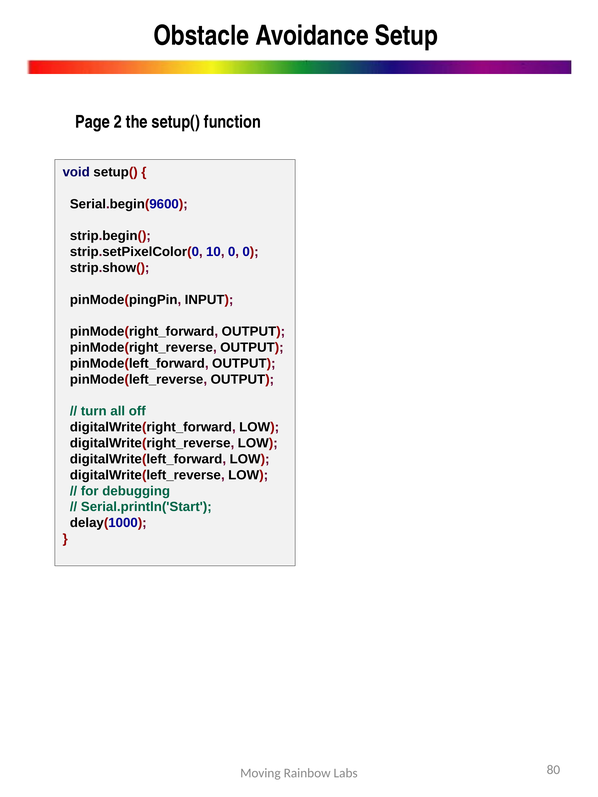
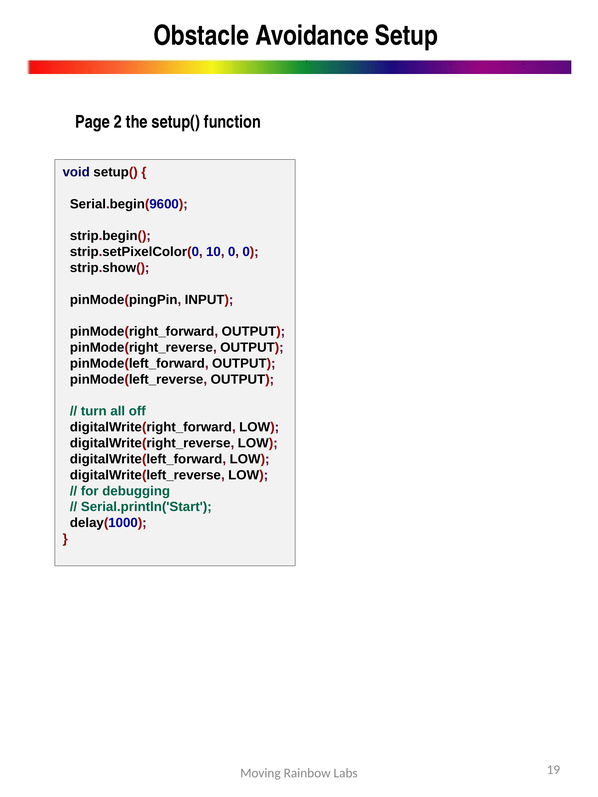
80: 80 -> 19 (553, 770)
